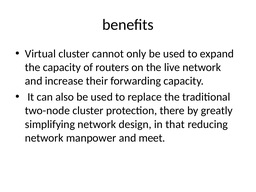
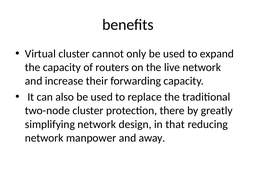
meet: meet -> away (152, 138)
